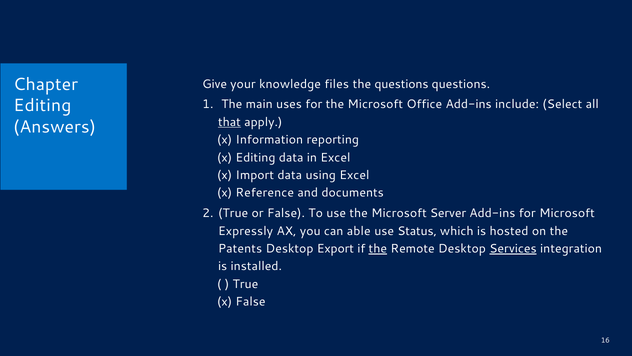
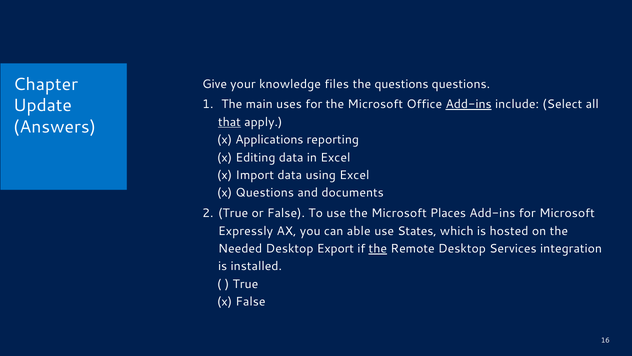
Editing: Editing -> Update (42, 106)
Add-ins underline: none -> present (469, 104)
Information: Information -> Applications (269, 140)
x Reference: Reference -> Questions (265, 193)
Server: Server -> Places (448, 213)
Status: Status -> States (417, 231)
Patents: Patents -> Needed (240, 248)
Services underline: present -> none (513, 248)
